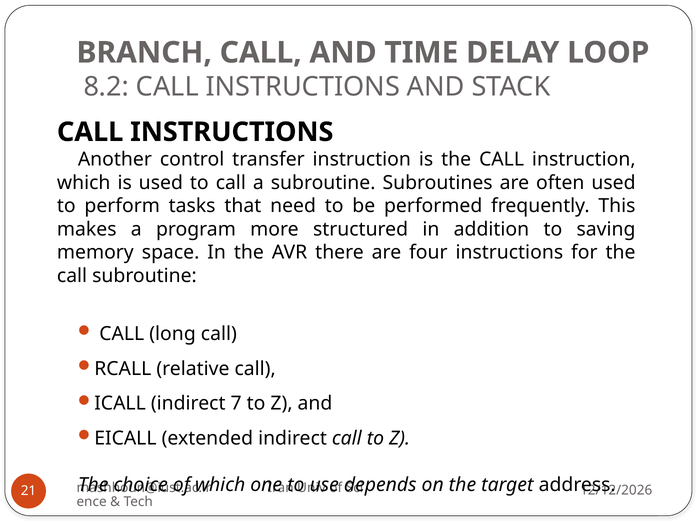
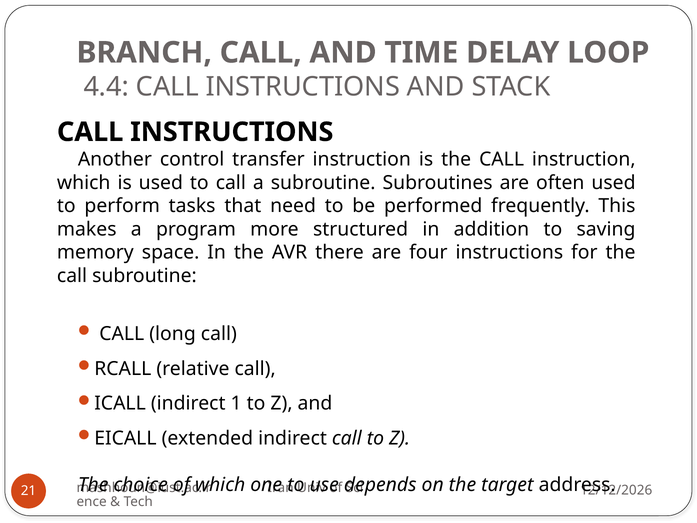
8.2: 8.2 -> 4.4 (106, 87)
7: 7 -> 1 (236, 403)
